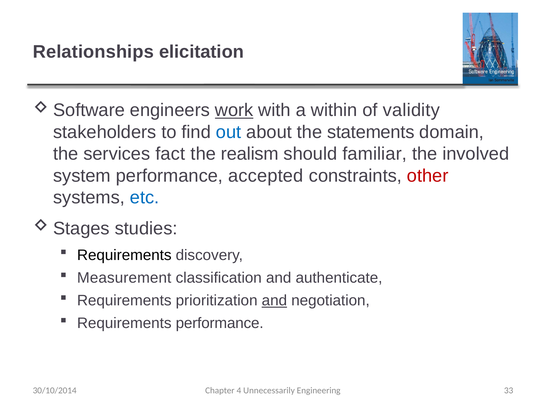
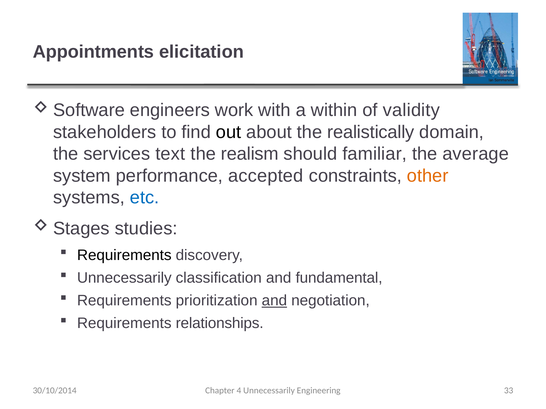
Relationships: Relationships -> Appointments (93, 52)
work underline: present -> none (234, 110)
out colour: blue -> black (229, 132)
statements: statements -> realistically (371, 132)
fact: fact -> text (170, 154)
involved: involved -> average (476, 154)
other colour: red -> orange (428, 176)
Measurement: Measurement -> Unnecessarily (124, 278)
authenticate: authenticate -> fundamental (339, 278)
Requirements performance: performance -> relationships (220, 324)
